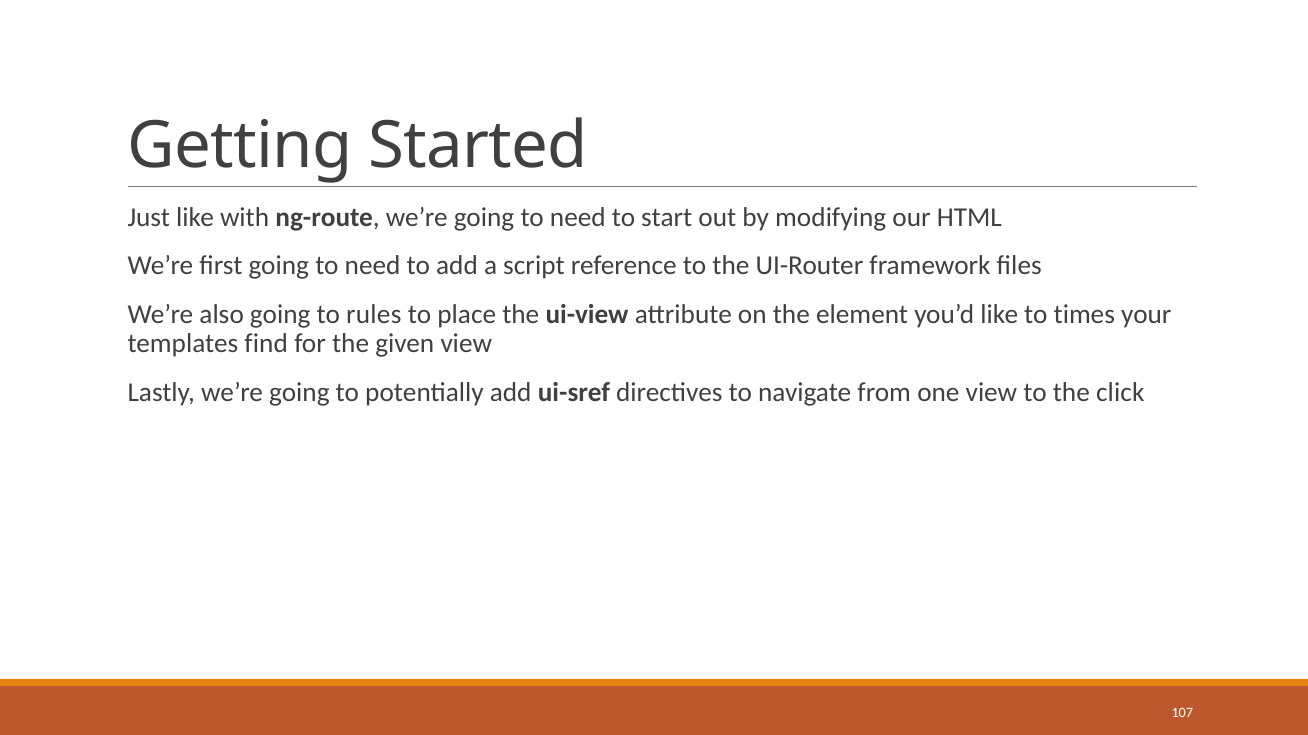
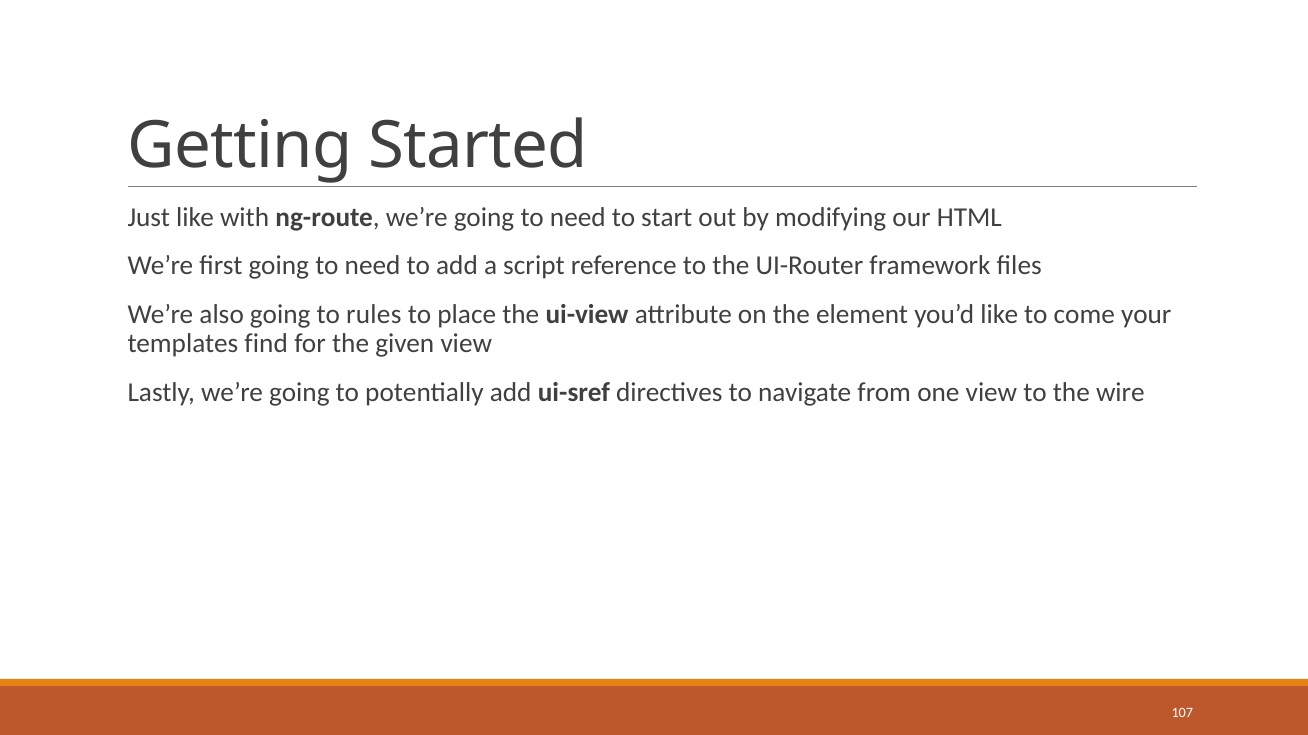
times: times -> come (1084, 314)
click: click -> wire (1120, 392)
